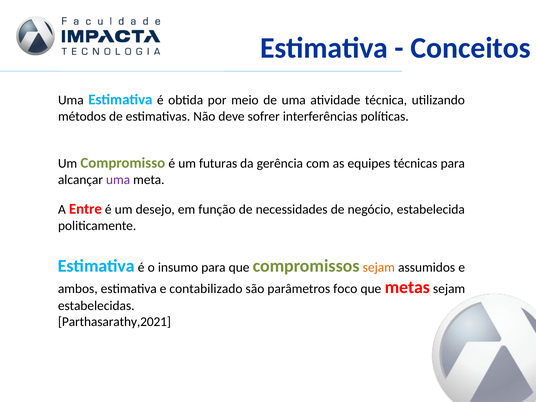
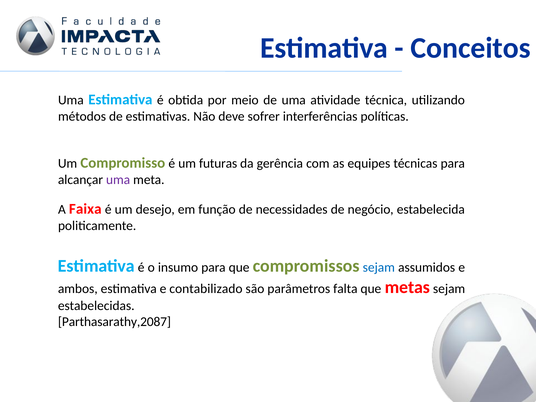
Entre: Entre -> Faixa (85, 209)
sejam colour: orange -> blue (379, 267)
foco: foco -> falta (345, 289)
Parthasarathy,2021: Parthasarathy,2021 -> Parthasarathy,2087 (114, 322)
